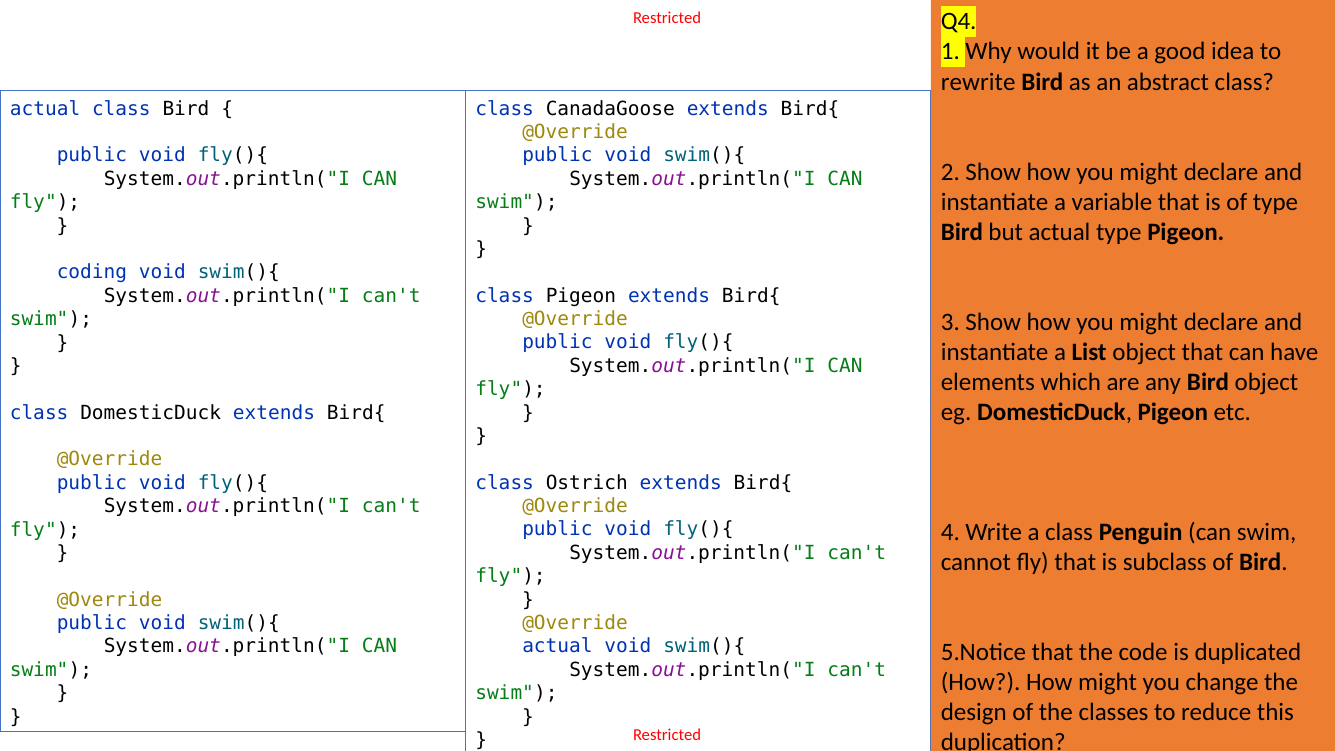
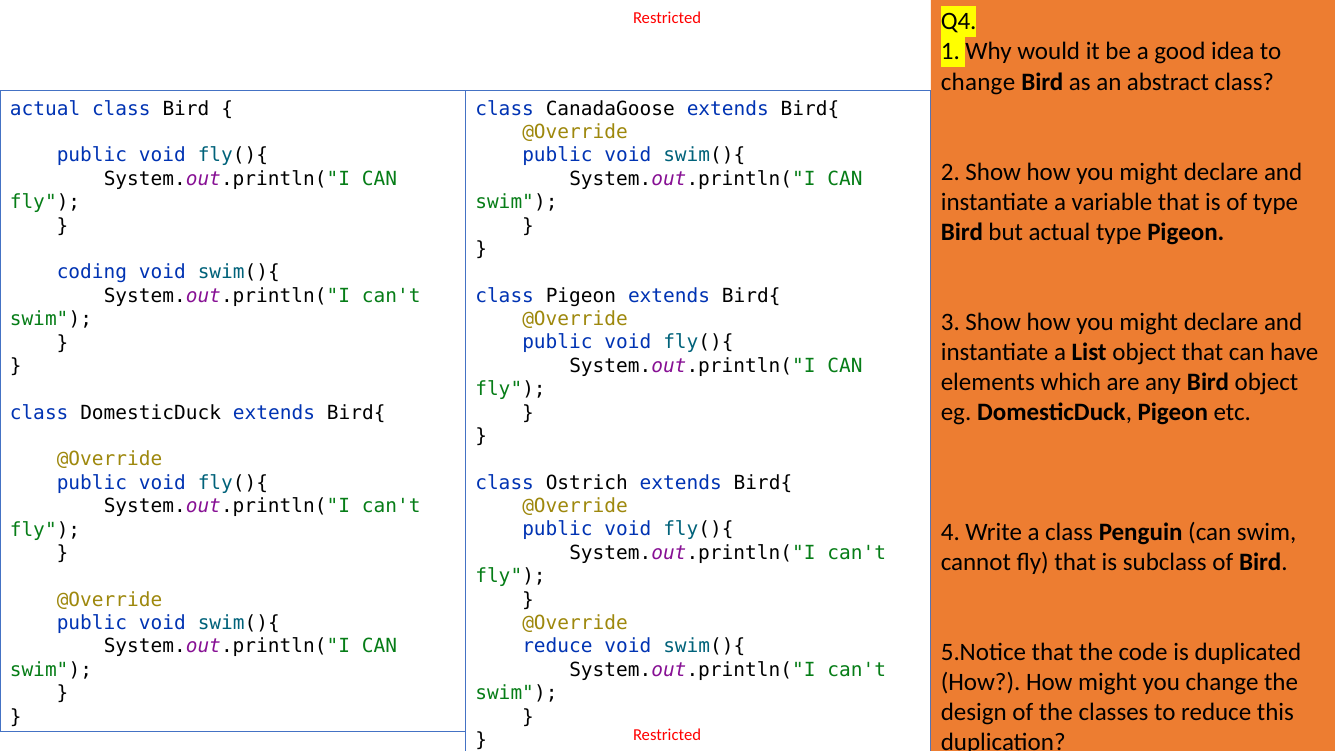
rewrite: rewrite -> change (978, 82)
actual: actual -> reduce (557, 646)
